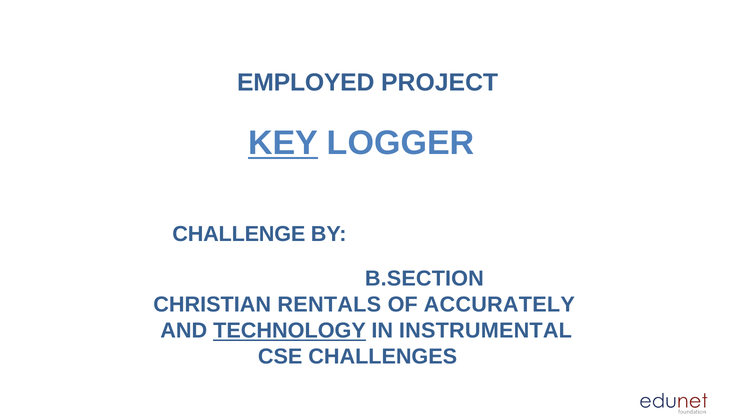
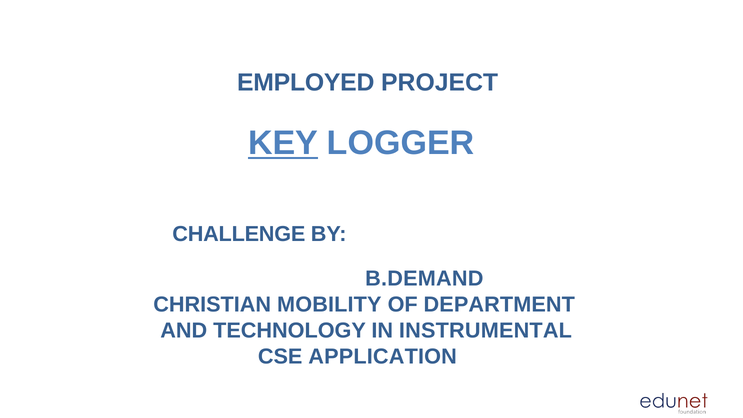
B.SECTION: B.SECTION -> B.DEMAND (424, 279)
RENTALS: RENTALS -> MOBILITY (329, 305)
ACCURATELY: ACCURATELY -> DEPARTMENT (499, 305)
TECHNOLOGY underline: present -> none (290, 331)
CHALLENGES: CHALLENGES -> APPLICATION (383, 357)
